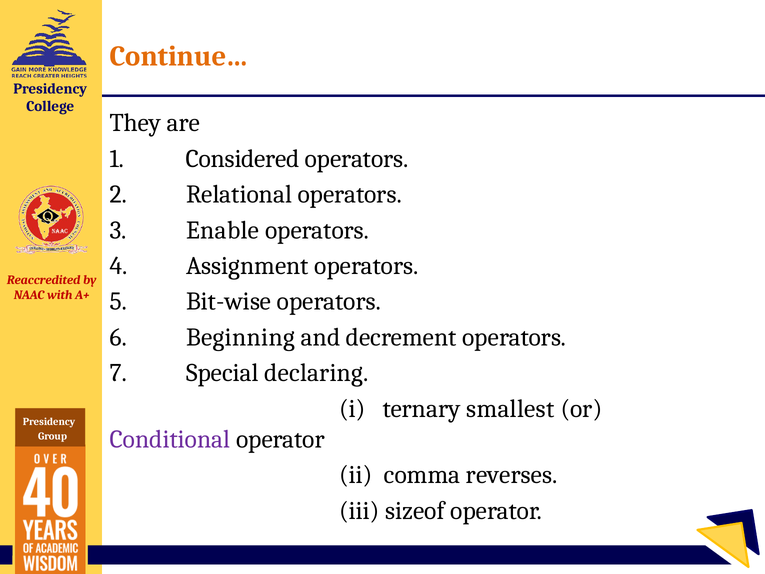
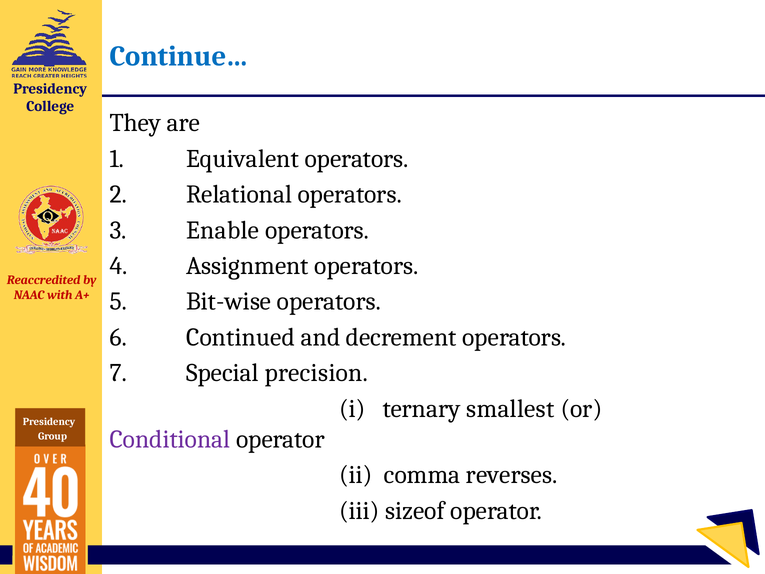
Continue… colour: orange -> blue (179, 56)
Considered: Considered -> Equivalent (243, 159)
Beginning: Beginning -> Continued (241, 337)
declaring: declaring -> precision (316, 373)
